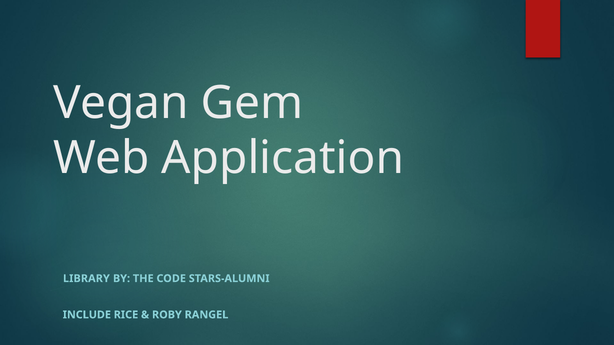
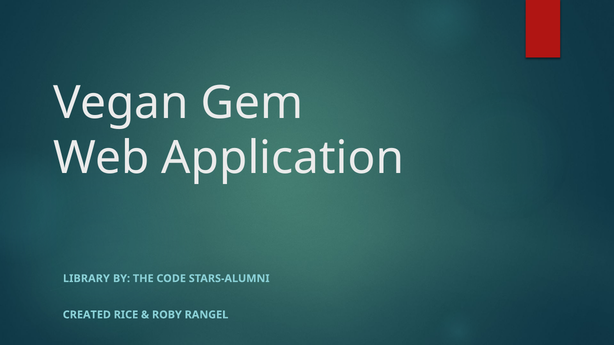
INCLUDE: INCLUDE -> CREATED (87, 315)
